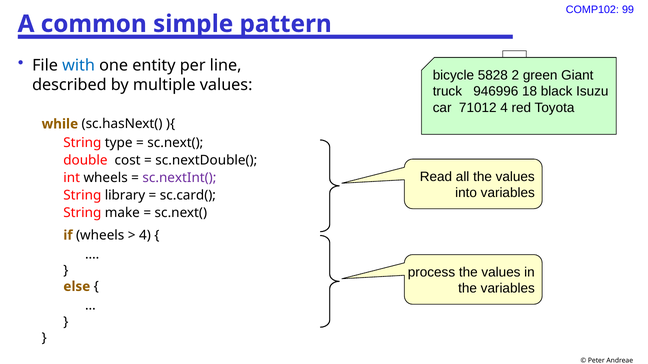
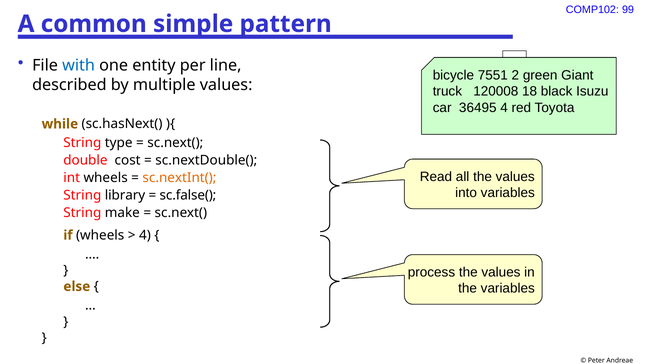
5828: 5828 -> 7551 (493, 75)
946996: 946996 -> 120008 (496, 92)
71012: 71012 -> 36495 (478, 108)
sc.nextInt( colour: purple -> orange (179, 178)
sc.card(: sc.card( -> sc.false( (188, 196)
